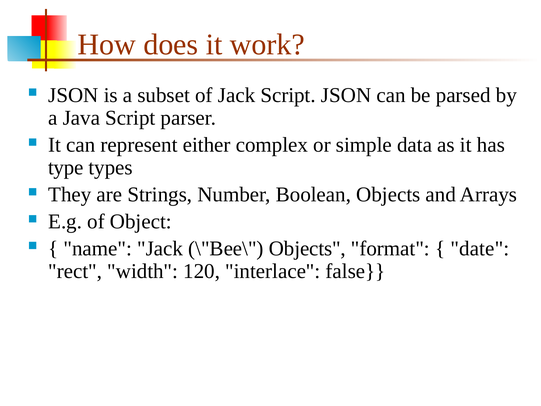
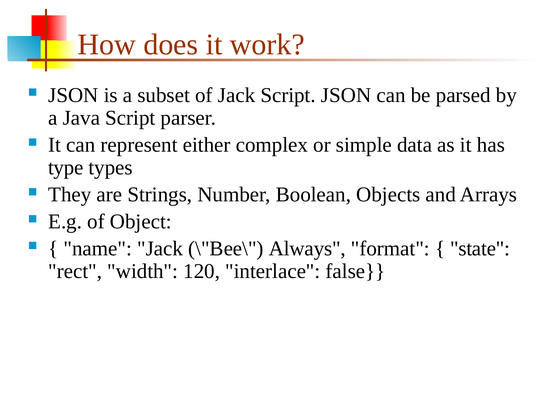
\"Bee\ Objects: Objects -> Always (307, 248)
date: date -> state (480, 248)
